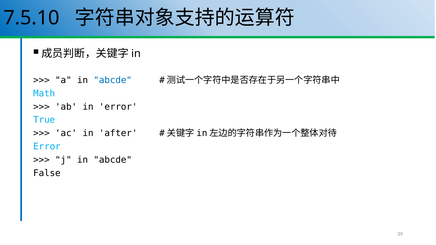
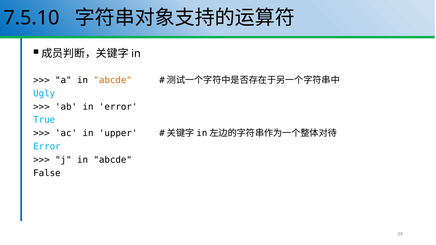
abcde colour: blue -> orange (113, 80)
Math: Math -> Ugly (44, 94)
after: after -> upper (118, 133)
